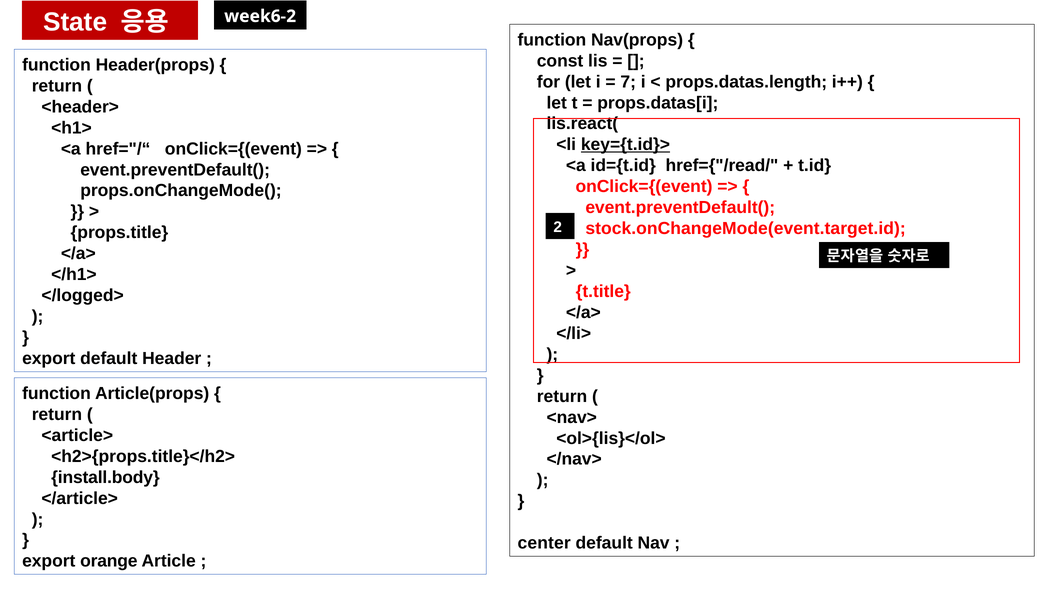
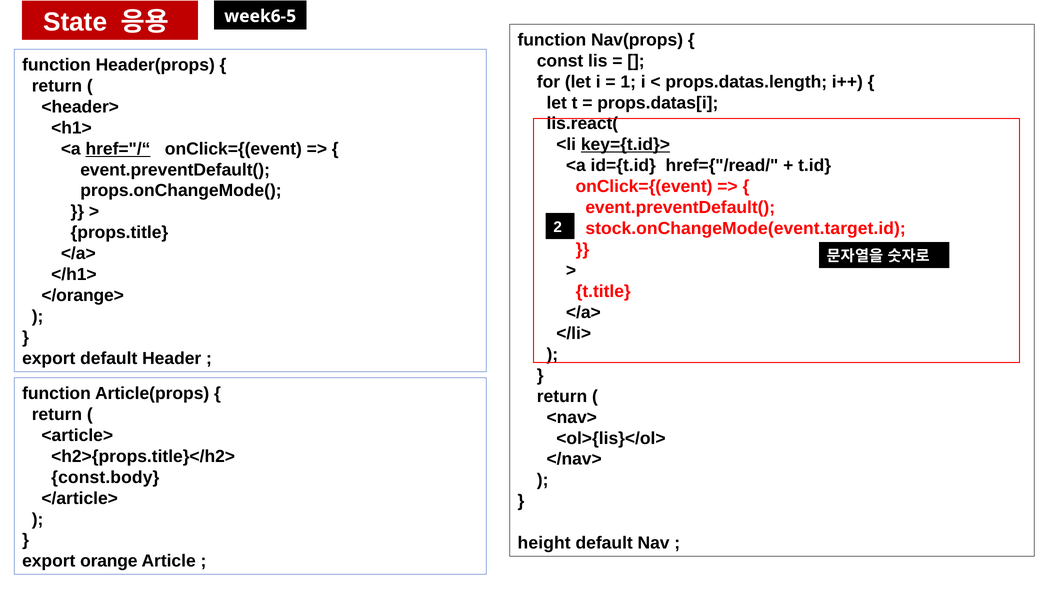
week6-2: week6-2 -> week6-5 (260, 16)
7: 7 -> 1 (628, 82)
href="/“ underline: none -> present (118, 149)
</logged>: </logged> -> </orange> (83, 296)
install.body: install.body -> const.body (105, 477)
center: center -> height (544, 543)
